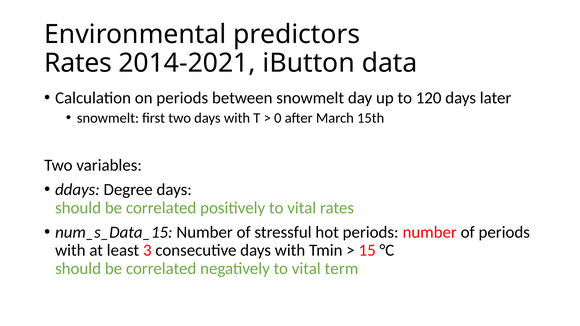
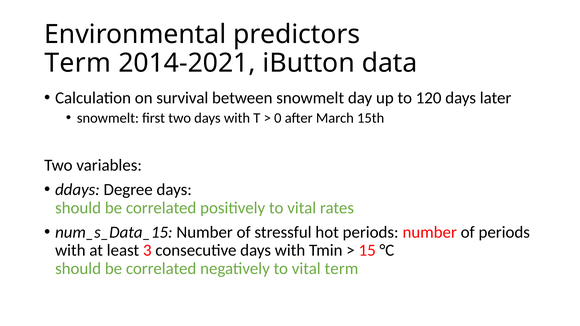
Rates: Rates -> Term (78, 63)
on periods: periods -> survival (182, 98)
